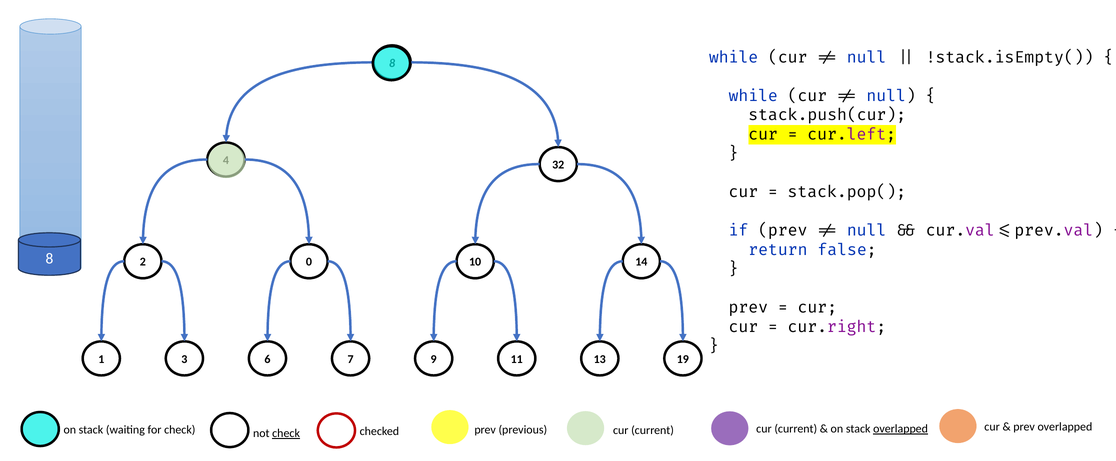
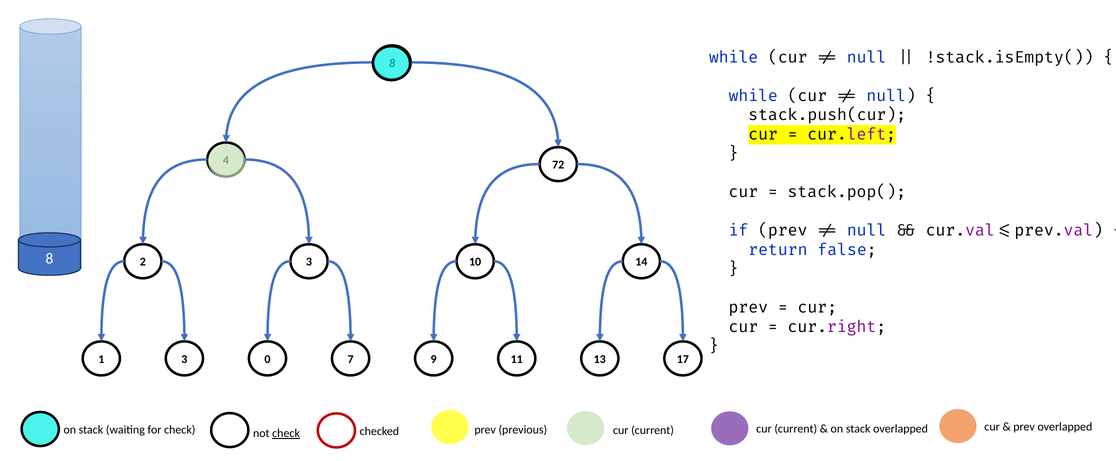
32: 32 -> 72 (558, 165)
2 0: 0 -> 3 (309, 262)
6: 6 -> 0 (267, 359)
19: 19 -> 17 (683, 359)
overlapped underline: present -> none (901, 429)
